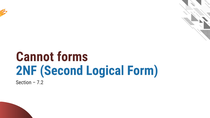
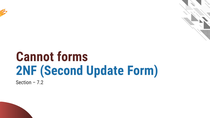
Logical: Logical -> Update (105, 71)
